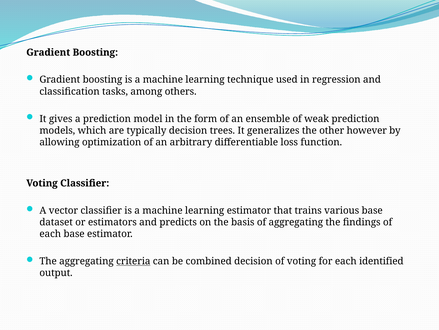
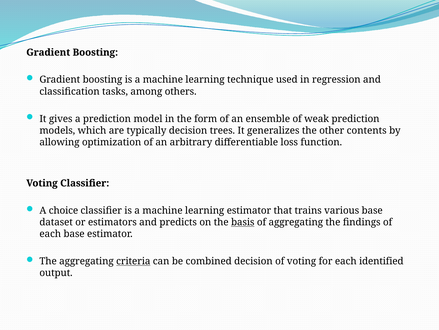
however: however -> contents (367, 130)
vector: vector -> choice (63, 210)
basis underline: none -> present (243, 222)
